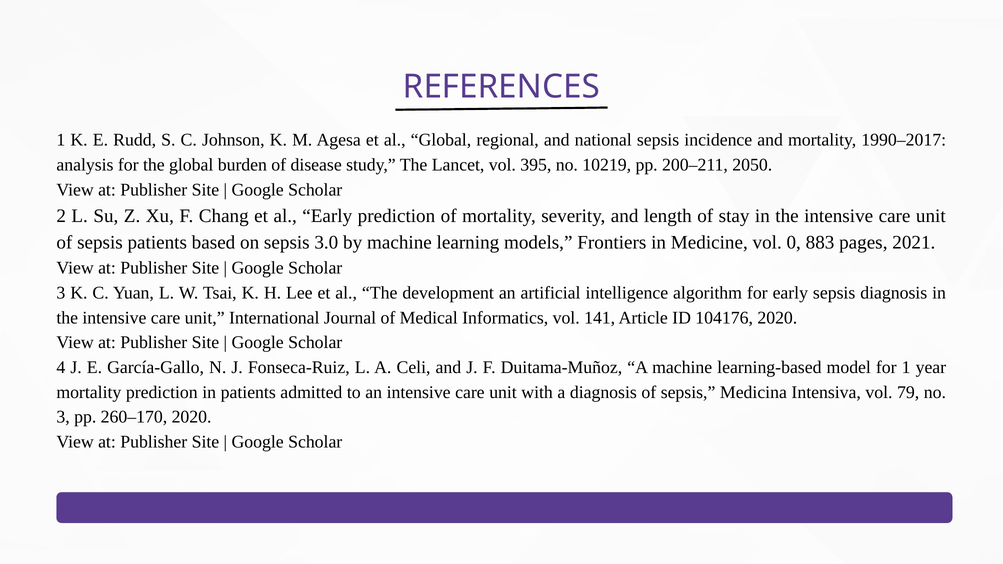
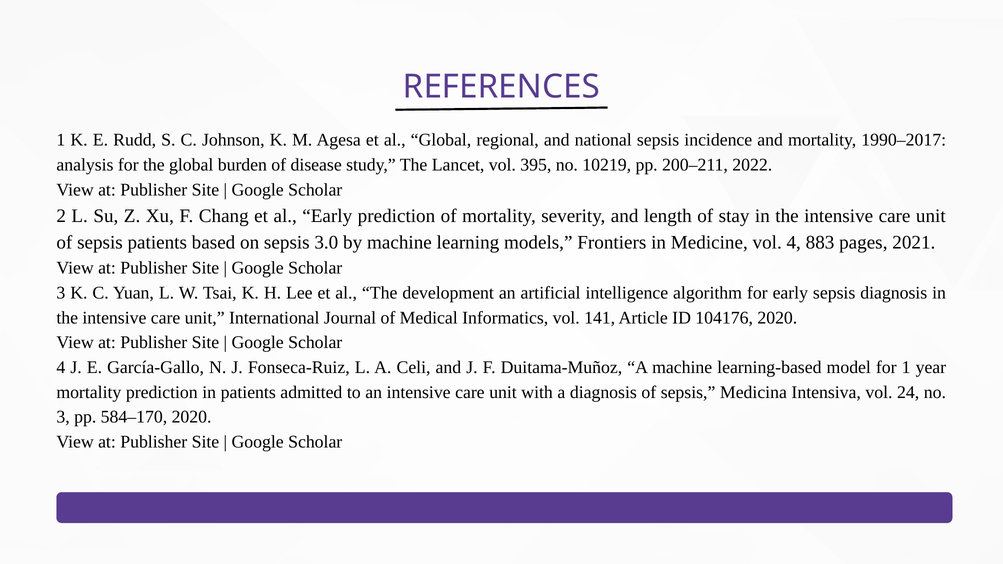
2050: 2050 -> 2022 (752, 165)
vol 0: 0 -> 4 (794, 243)
79: 79 -> 24 (908, 392)
260–170: 260–170 -> 584–170 (134, 417)
